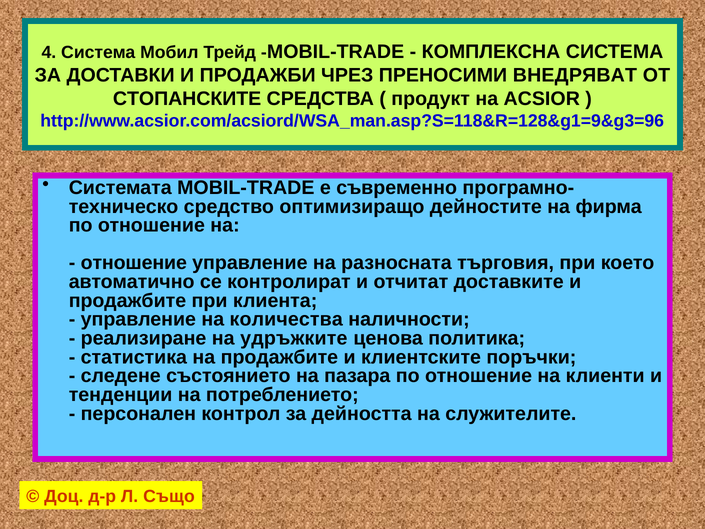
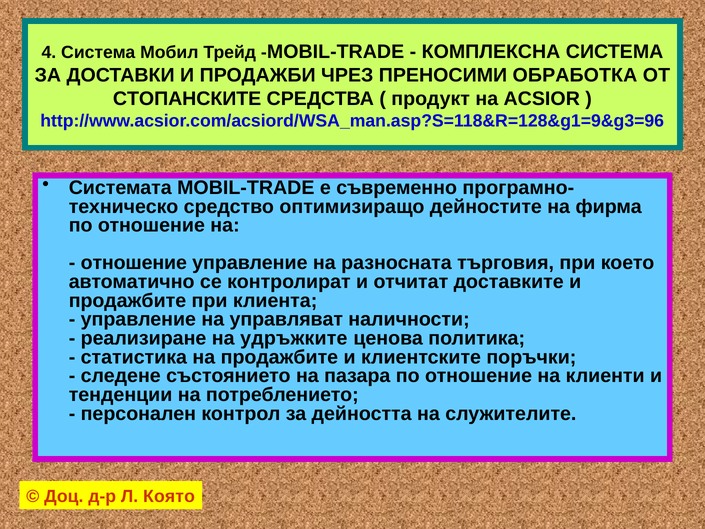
ВНЕДРЯВАТ: ВНЕДРЯВАТ -> ОБРАБОТКА (575, 75)
количества: количества -> управляват (286, 319)
Също: Също -> Която (169, 496)
